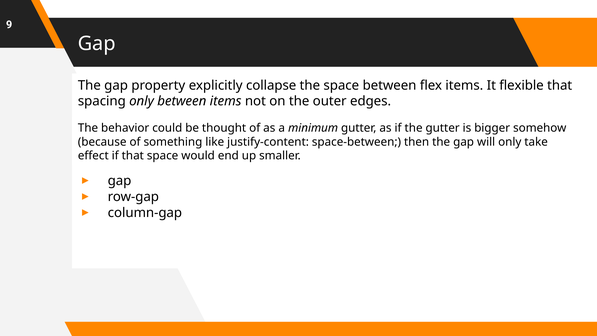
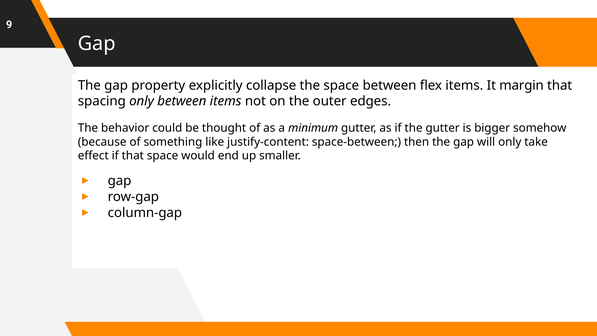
flexible: flexible -> margin (522, 85)
